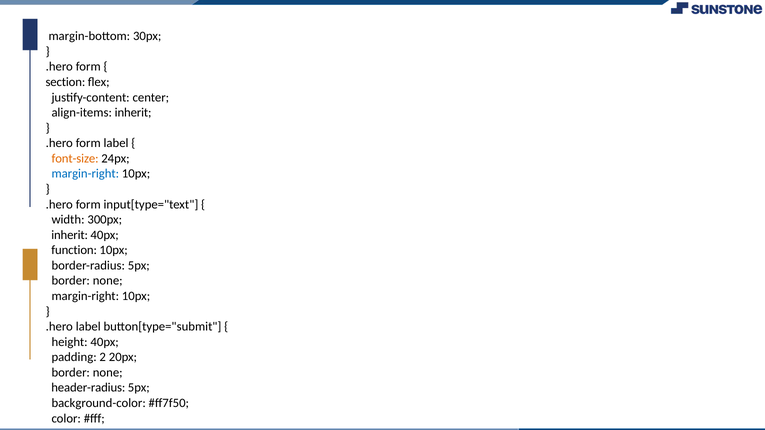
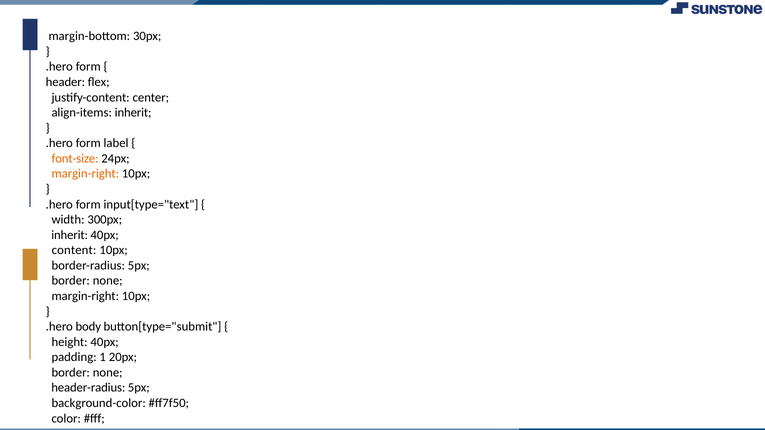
section: section -> header (65, 82)
margin-right colour: blue -> orange (85, 174)
function: function -> content (74, 250)
.hero label: label -> body (88, 327)
2: 2 -> 1 (103, 357)
